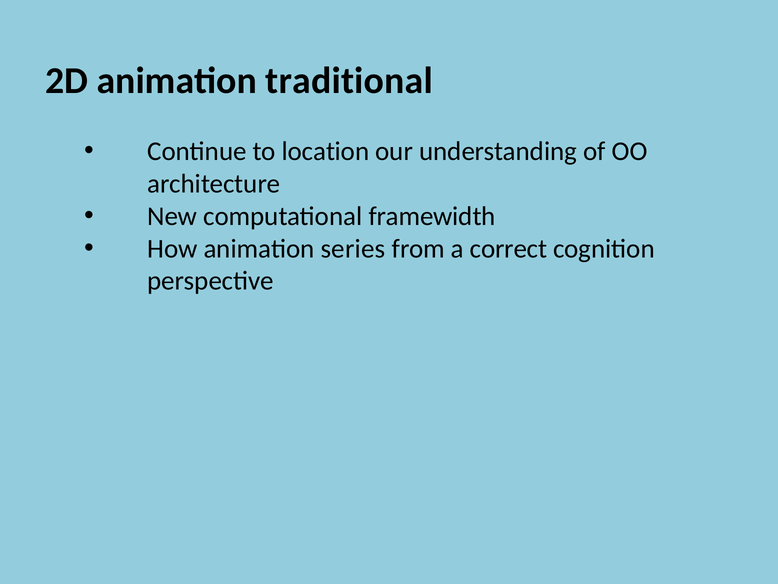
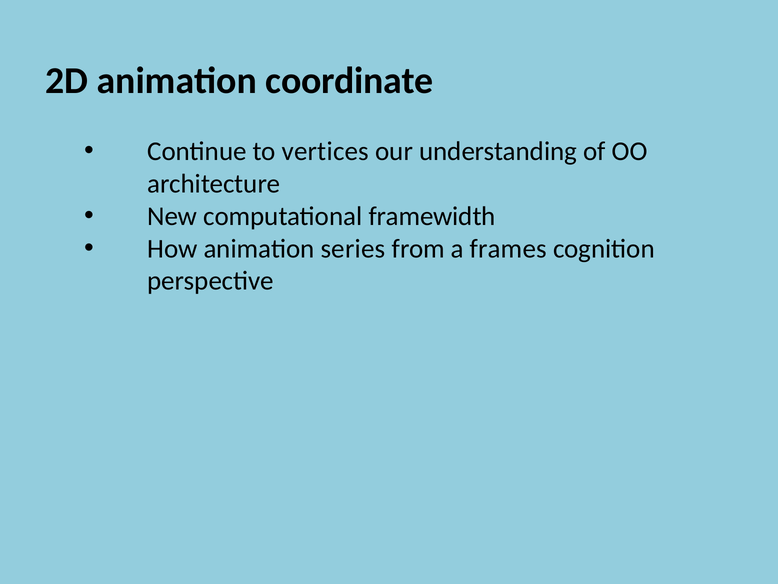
traditional: traditional -> coordinate (349, 81)
location: location -> vertices (325, 151)
correct: correct -> frames (508, 248)
